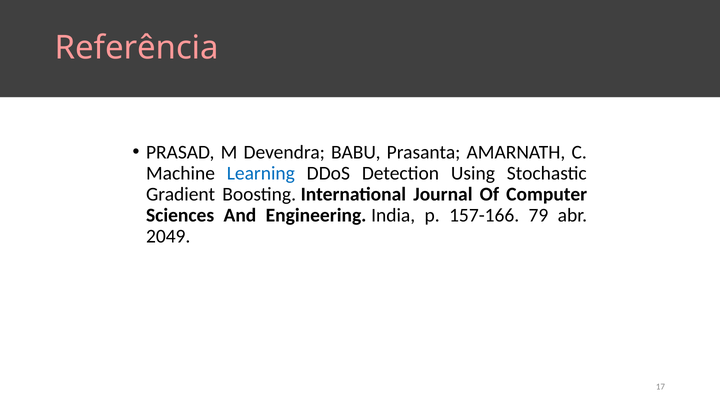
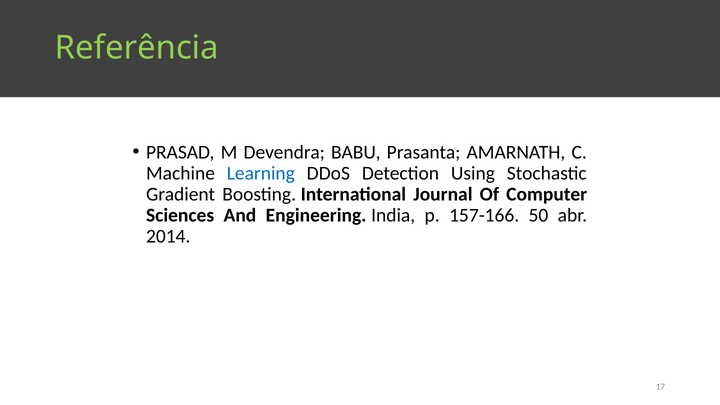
Referência colour: pink -> light green (137, 48)
79: 79 -> 50 (538, 215)
2049: 2049 -> 2014 (168, 237)
